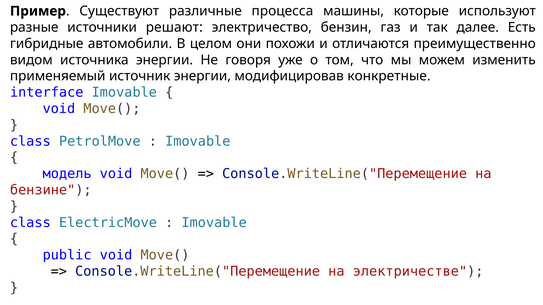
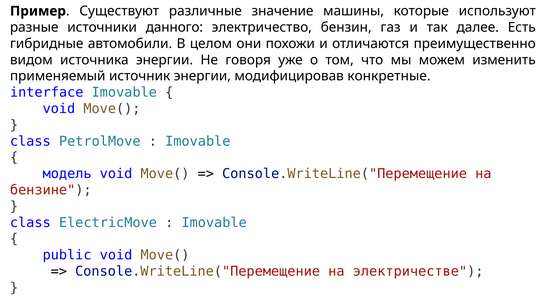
процесса: процесса -> значение (282, 11)
решают: решают -> данного (174, 27)
